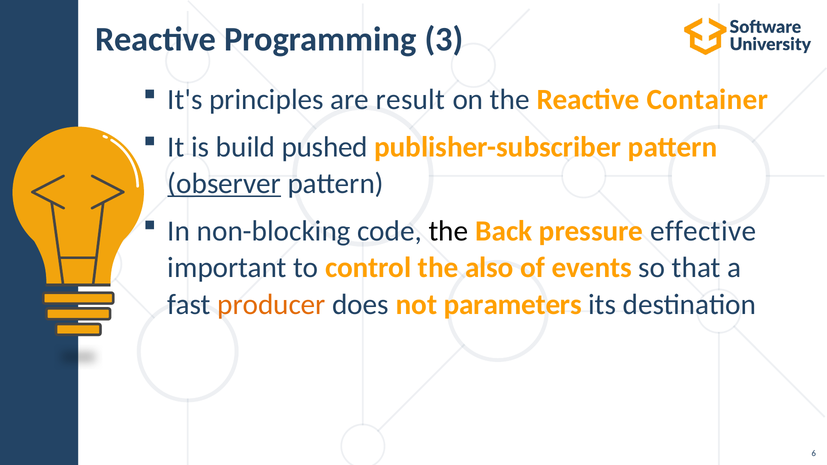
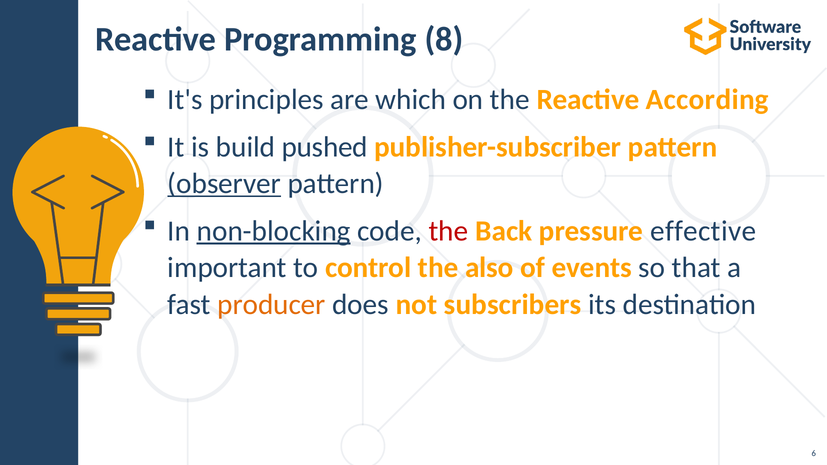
3: 3 -> 8 (444, 39)
result: result -> which (411, 100)
Container: Container -> According (707, 100)
non-blocking underline: none -> present (274, 231)
the colour: black -> red (448, 231)
parameters: parameters -> subscribers (513, 305)
